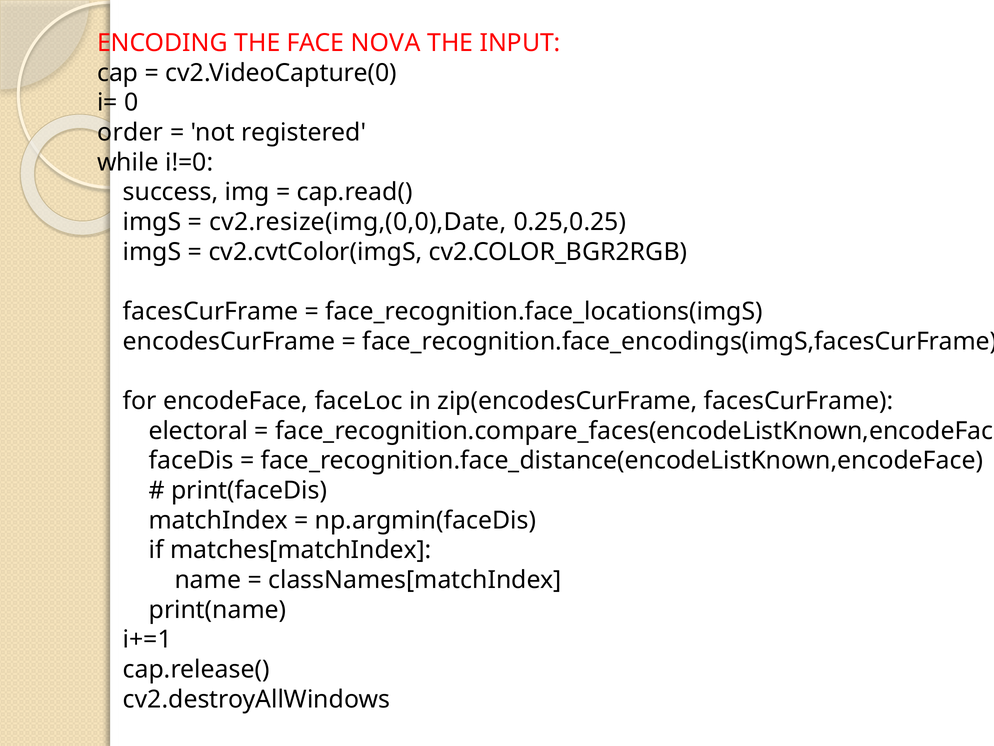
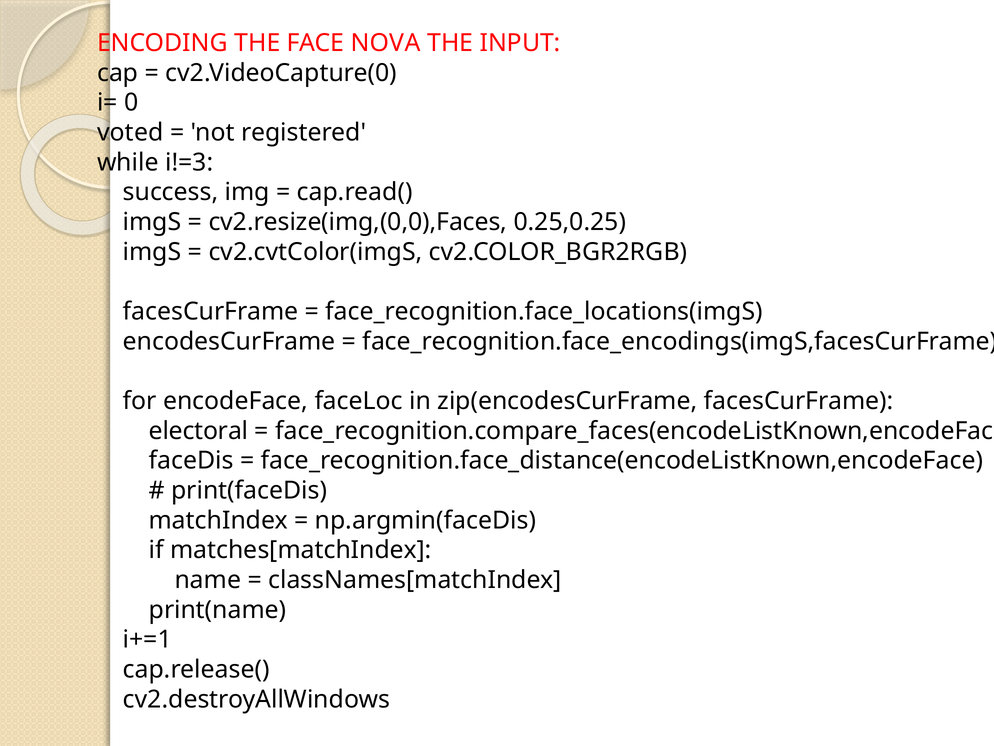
order: order -> voted (130, 132)
i!=0: i!=0 -> i!=3 (189, 162)
cv2.resize(img,(0,0),Date: cv2.resize(img,(0,0),Date -> cv2.resize(img,(0,0),Faces (358, 222)
